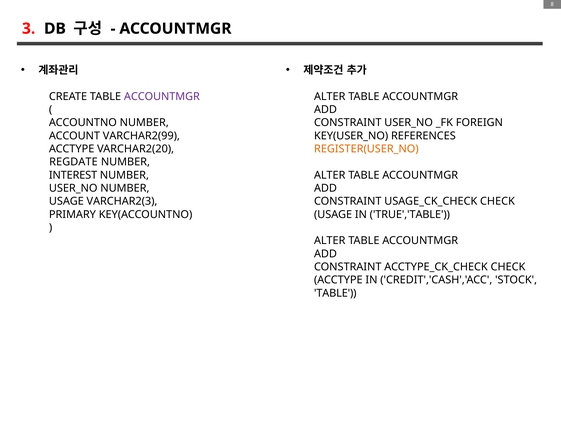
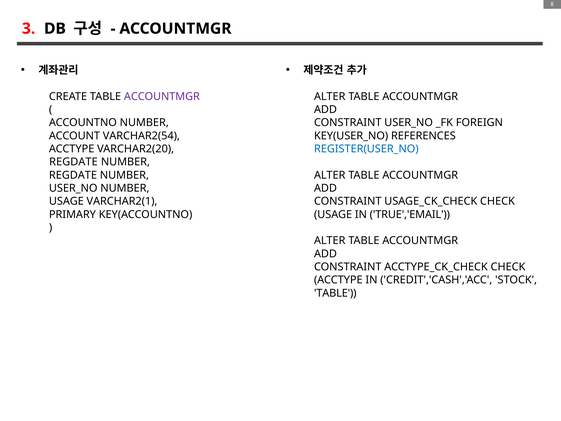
VARCHAR2(99: VARCHAR2(99 -> VARCHAR2(54 (141, 136)
REGISTER(USER_NO colour: orange -> blue (366, 149)
INTEREST: INTEREST -> REGDATE (73, 175)
VARCHAR2(3: VARCHAR2(3 -> VARCHAR2(1 (122, 201)
TRUE','TABLE: TRUE','TABLE -> TRUE','EMAIL (410, 214)
